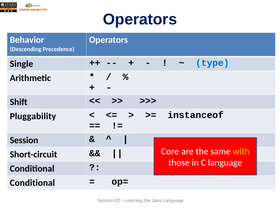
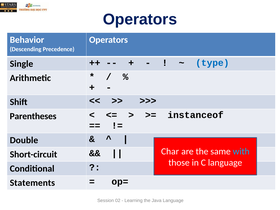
Pluggability: Pluggability -> Parentheses (33, 116)
Session: Session -> Double (24, 140)
Core: Core -> Char (170, 151)
with colour: yellow -> light blue (241, 151)
Conditional: Conditional -> Statements (32, 183)
